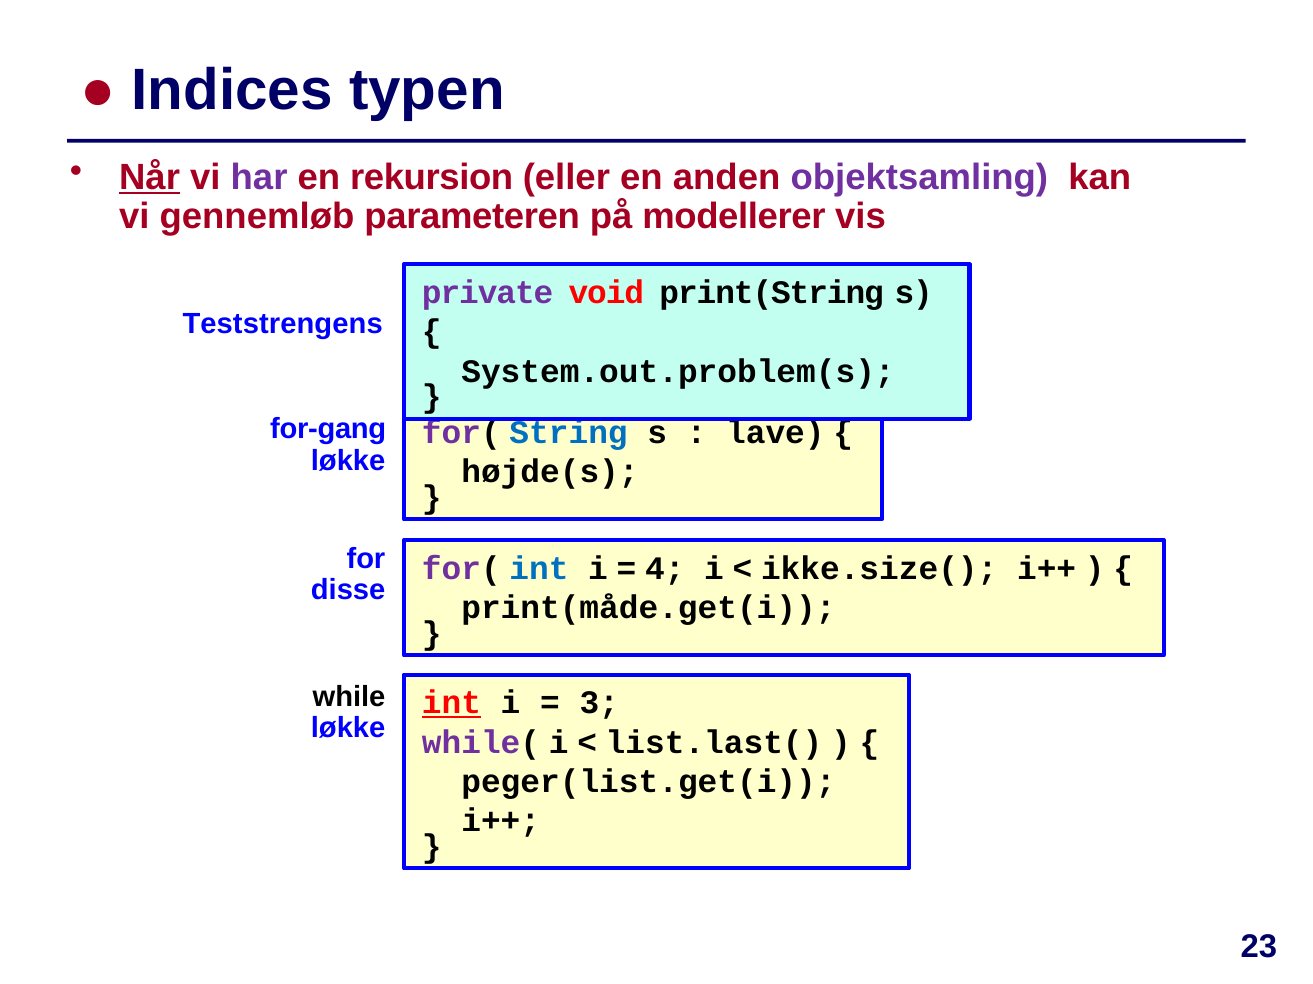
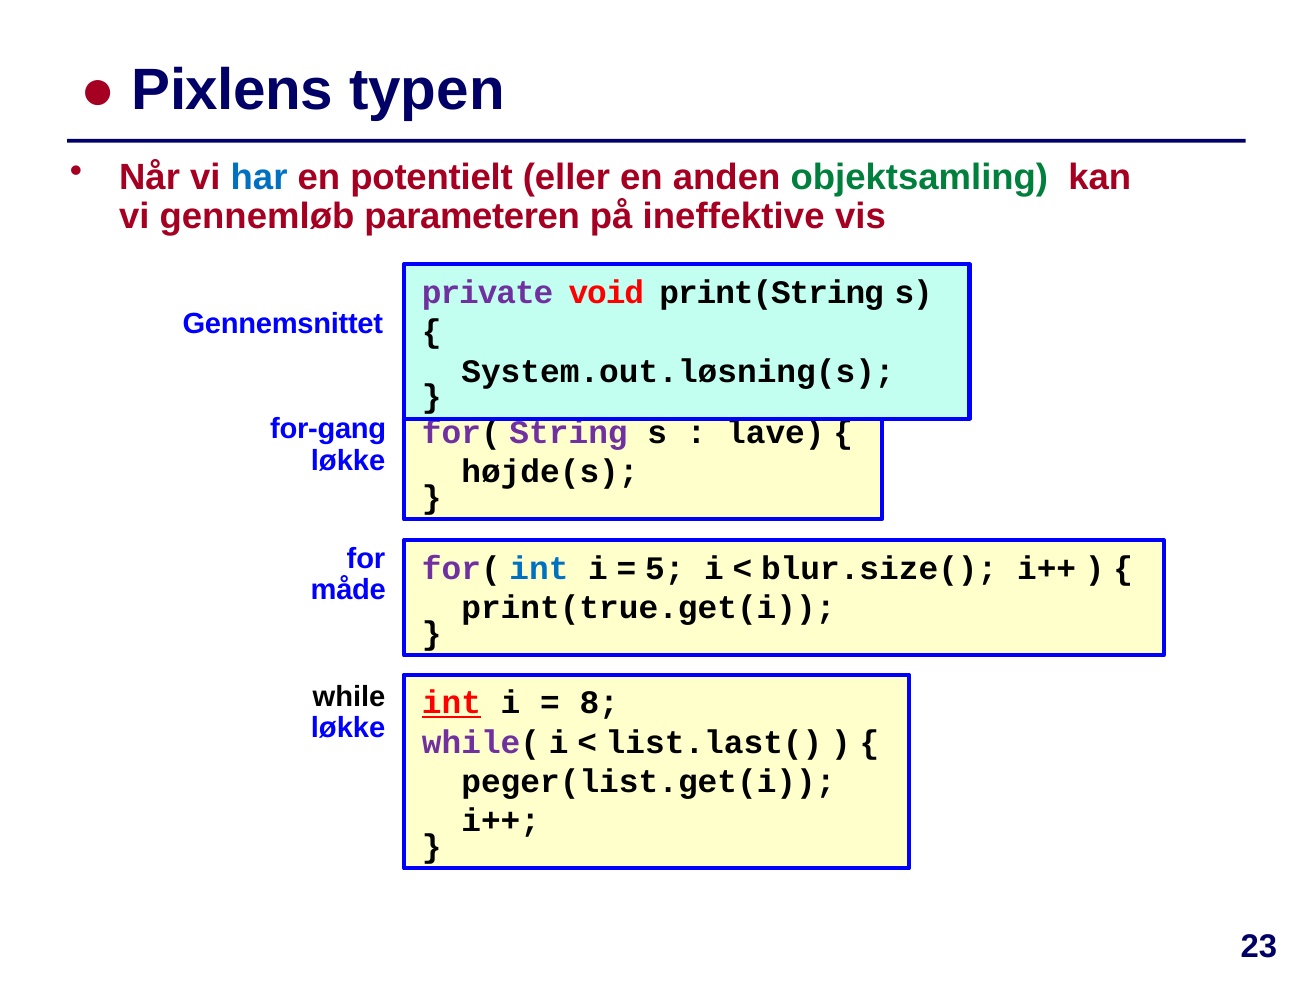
Indices: Indices -> Pixlens (232, 90)
Når underline: present -> none (150, 177)
har colour: purple -> blue (259, 177)
rekursion: rekursion -> potentielt (432, 177)
objektsamling colour: purple -> green (919, 177)
modellerer: modellerer -> ineffektive (734, 217)
Teststrengens: Teststrengens -> Gennemsnittet (283, 324)
System.out.problem(s: System.out.problem(s -> System.out.løsning(s (678, 372)
String colour: blue -> purple (569, 433)
4: 4 -> 5 (665, 569)
ikke.size(: ikke.size( -> blur.size( (879, 569)
disse: disse -> måde (348, 591)
print(måde.get(i: print(måde.get(i -> print(true.get(i (648, 608)
3: 3 -> 8 (599, 704)
